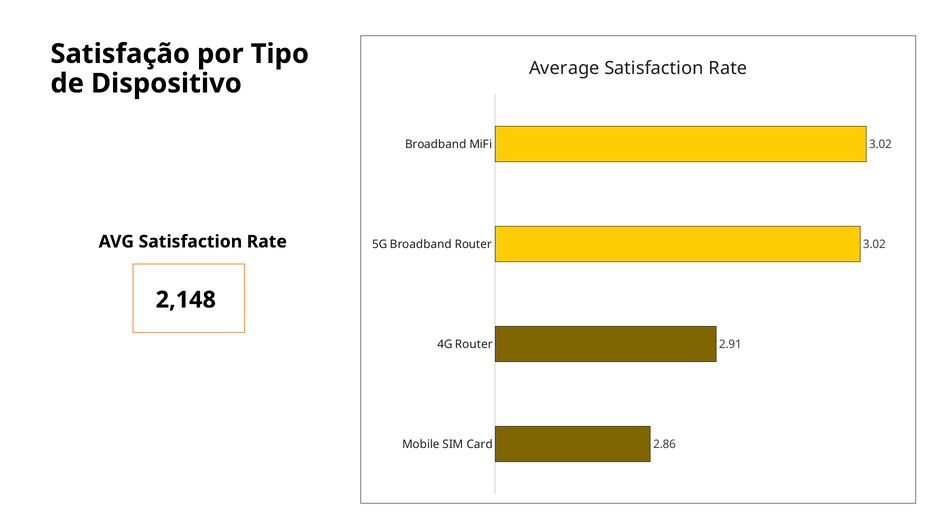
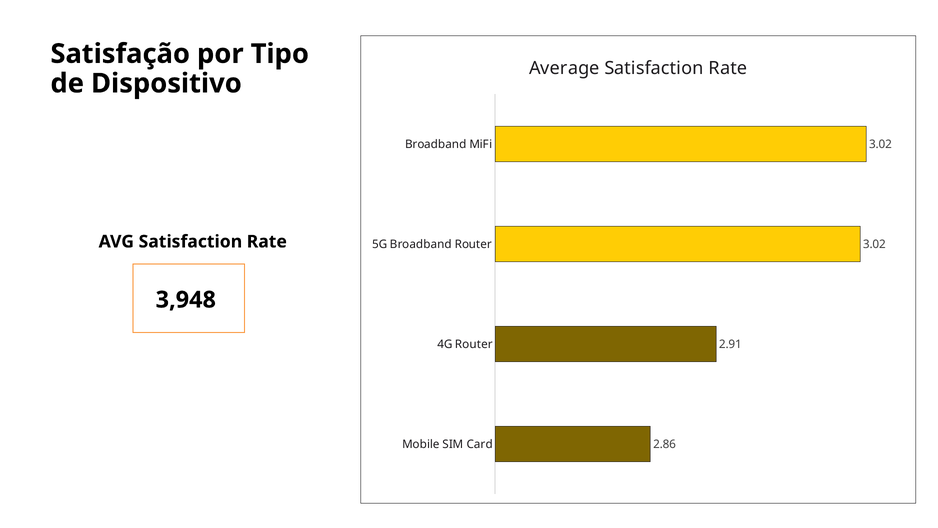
2,148: 2,148 -> 3,948 (186, 300)
